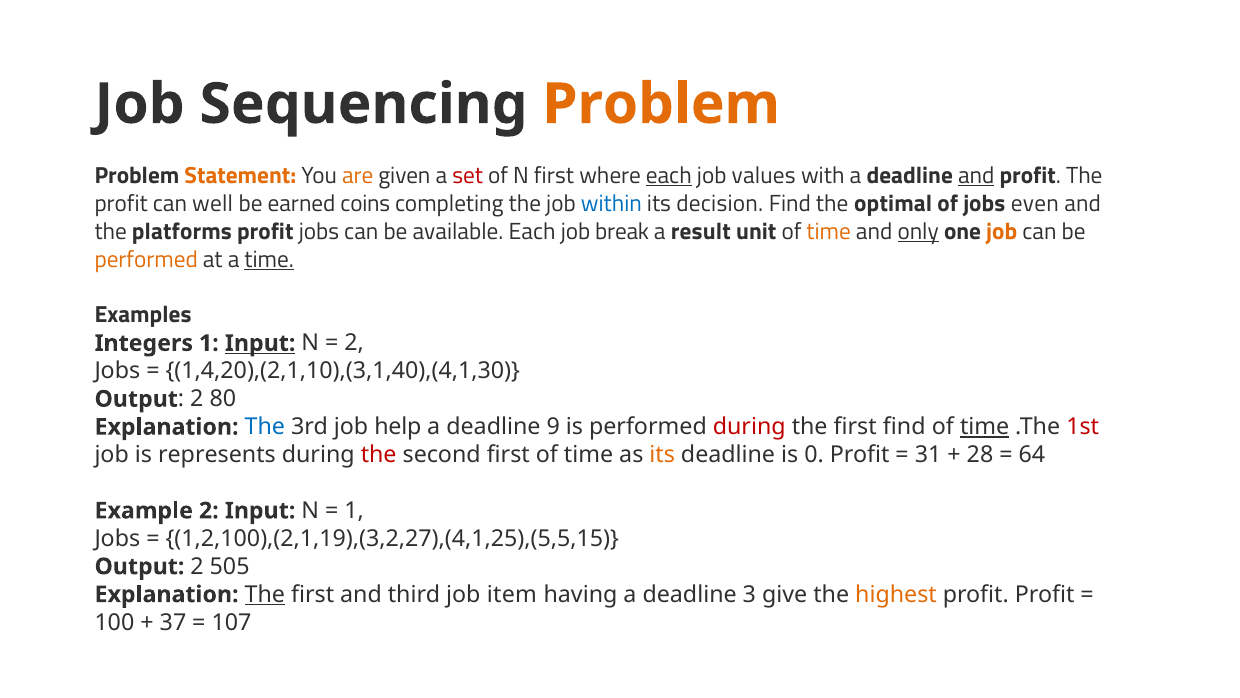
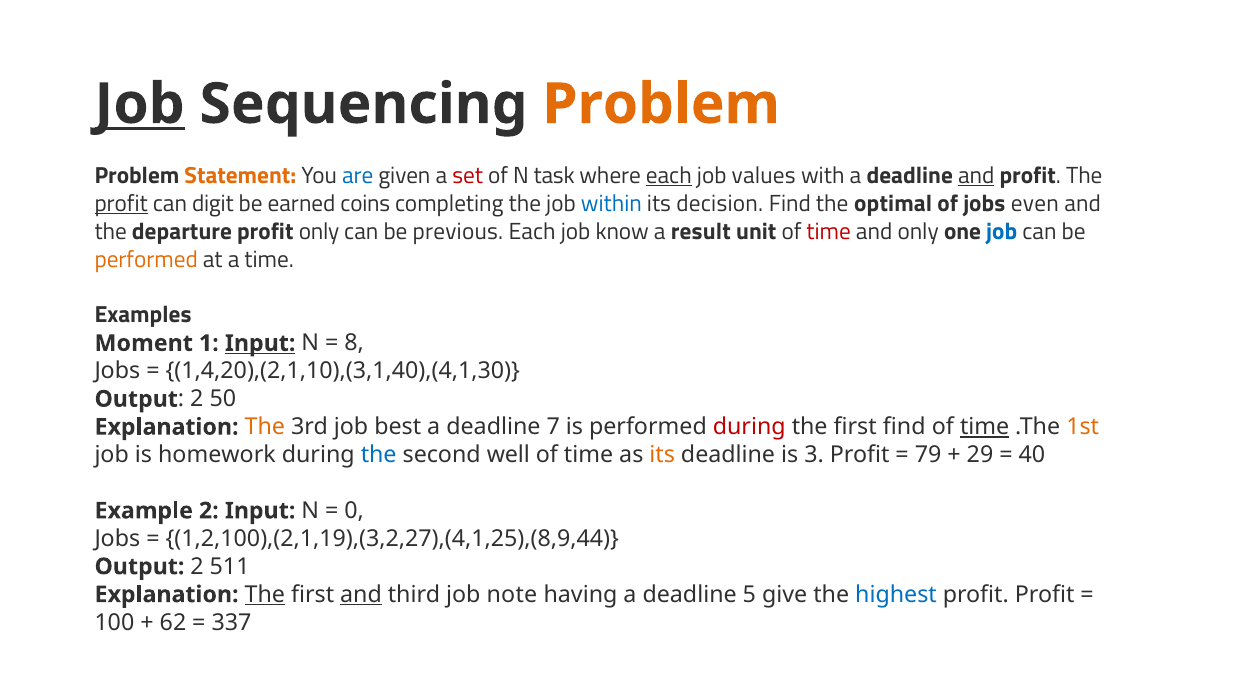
Job underline: none -> present (140, 104)
are colour: orange -> blue (358, 176)
N first: first -> task (554, 176)
profit underline: none -> present (121, 203)
well: well -> digit (213, 203)
platforms: platforms -> departure (182, 231)
profit jobs: jobs -> only (319, 231)
available: available -> previous (458, 231)
break: break -> know (622, 231)
time colour: orange -> red (829, 231)
only underline: present -> none (918, 231)
job colour: orange -> blue (1002, 231)
time underline: present -> none (269, 259)
Integers: Integers -> Moment (144, 343)
2: 2 -> 8 (354, 343)
80: 80 -> 50 (223, 399)
The colour: blue -> orange (265, 427)
help: help -> best (398, 427)
9: 9 -> 7 (553, 427)
1st colour: red -> orange (1083, 427)
represents: represents -> homework (217, 455)
the colour: red -> blue (379, 455)
second first: first -> well (508, 455)
0: 0 -> 3 (814, 455)
31: 31 -> 79 (928, 455)
28: 28 -> 29 (980, 455)
64: 64 -> 40 (1032, 455)
1: 1 -> 0 (354, 510)
1,2,100),(2,1,19),(3,2,27),(4,1,25),(5,5,15: 1,2,100),(2,1,19),(3,2,27),(4,1,25),(5,5,15 -> 1,2,100),(2,1,19),(3,2,27),(4,1,25),(8,9,44 (392, 538)
505: 505 -> 511 (230, 566)
and underline: none -> present (361, 594)
item: item -> note (512, 594)
3: 3 -> 5 (749, 594)
highest colour: orange -> blue (896, 594)
37: 37 -> 62 (173, 622)
107: 107 -> 337 (232, 622)
